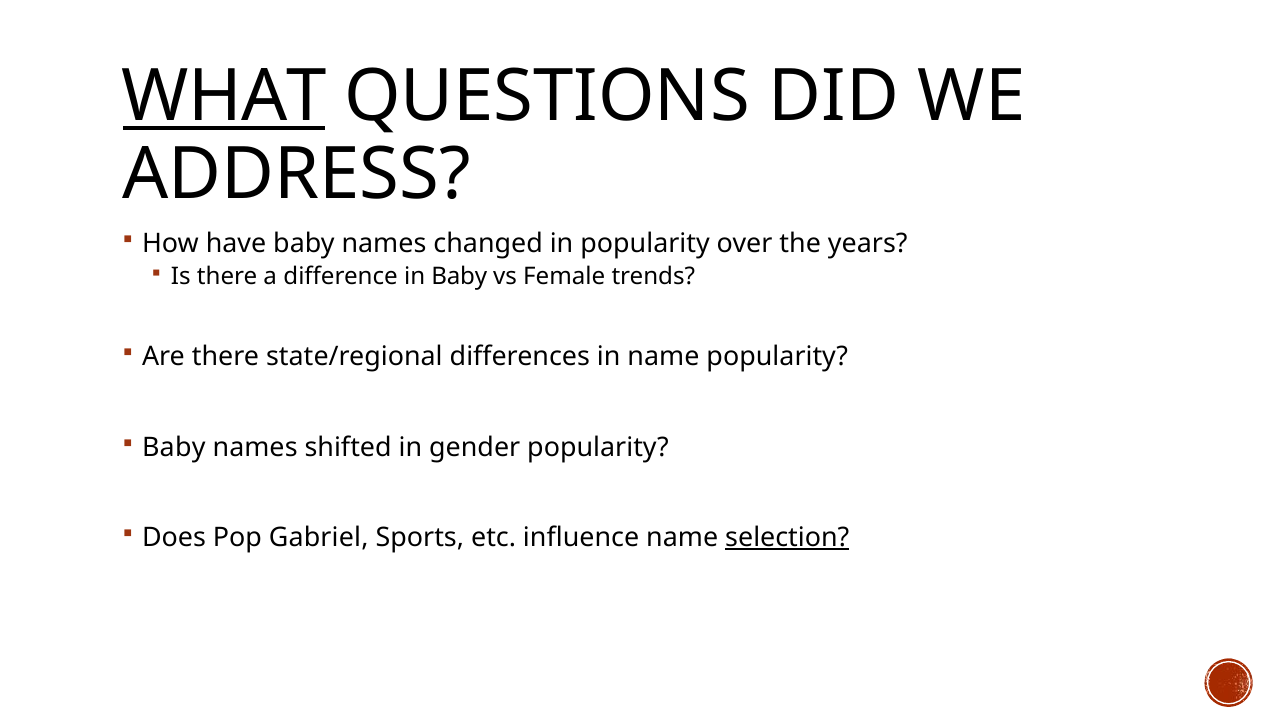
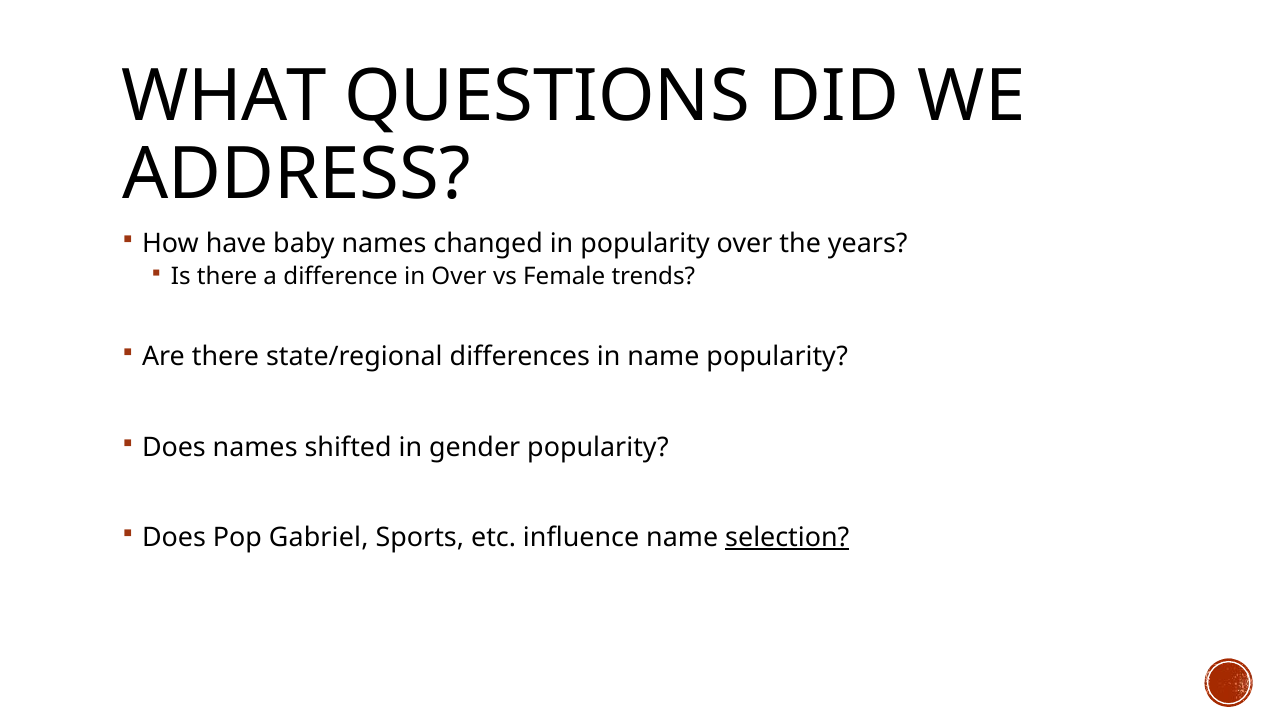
WHAT underline: present -> none (224, 97)
in Baby: Baby -> Over (459, 276)
Baby: Baby -> Does (174, 447)
